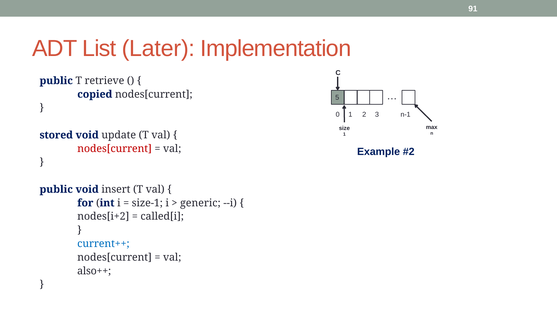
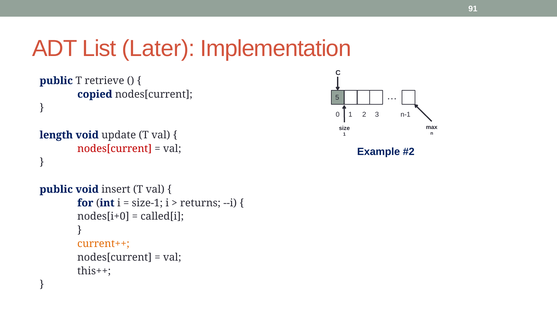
stored: stored -> length (56, 135)
generic: generic -> returns (200, 203)
nodes[i+2: nodes[i+2 -> nodes[i+0 (103, 217)
current++ colour: blue -> orange (103, 244)
also++: also++ -> this++ (94, 271)
